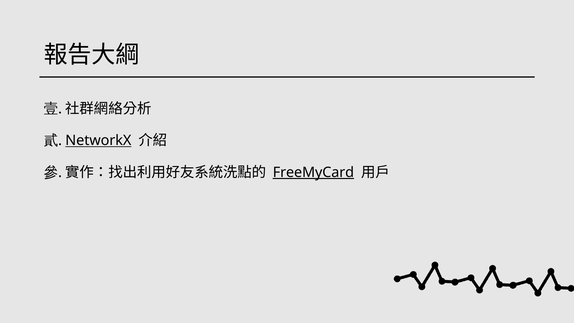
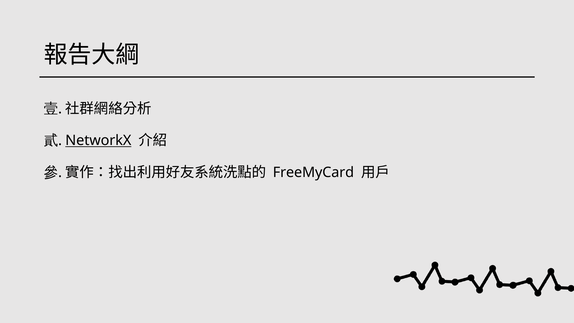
FreeMyCard underline: present -> none (313, 172)
